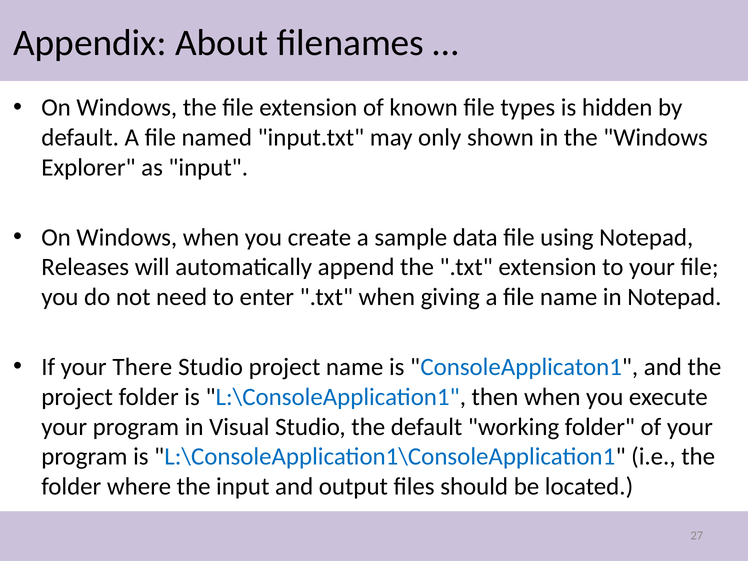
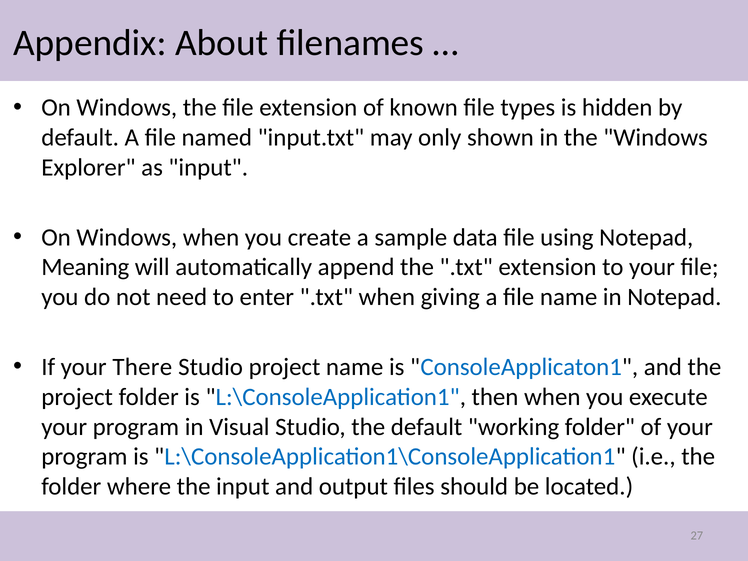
Releases: Releases -> Meaning (85, 267)
